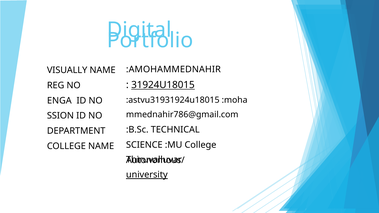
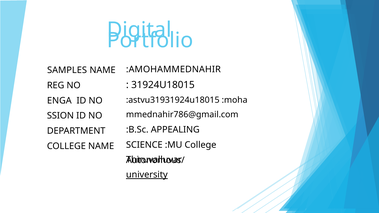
VISUALLY: VISUALLY -> SAMPLES (67, 70)
31924U18015 underline: present -> none (163, 85)
TECHNICAL: TECHNICAL -> APPEALING (175, 130)
